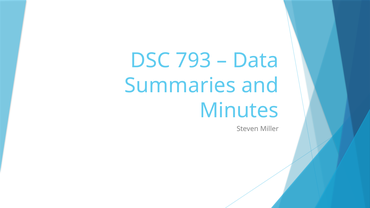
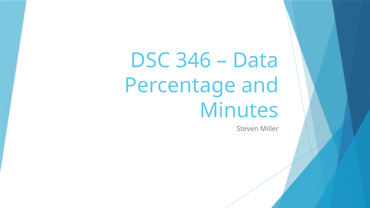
793: 793 -> 346 (193, 61)
Summaries: Summaries -> Percentage (180, 86)
